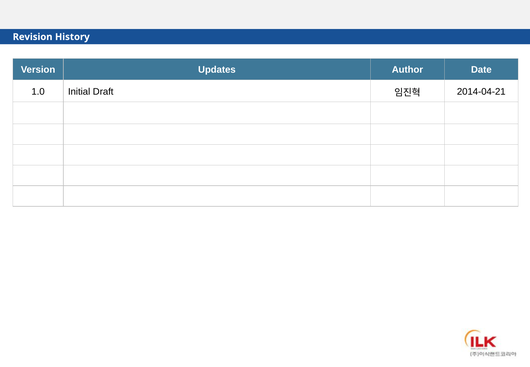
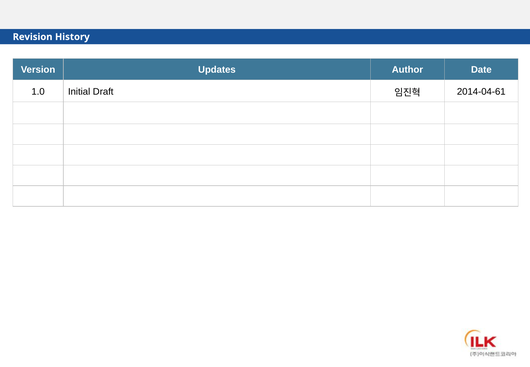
2014-04-21: 2014-04-21 -> 2014-04-61 (481, 92)
